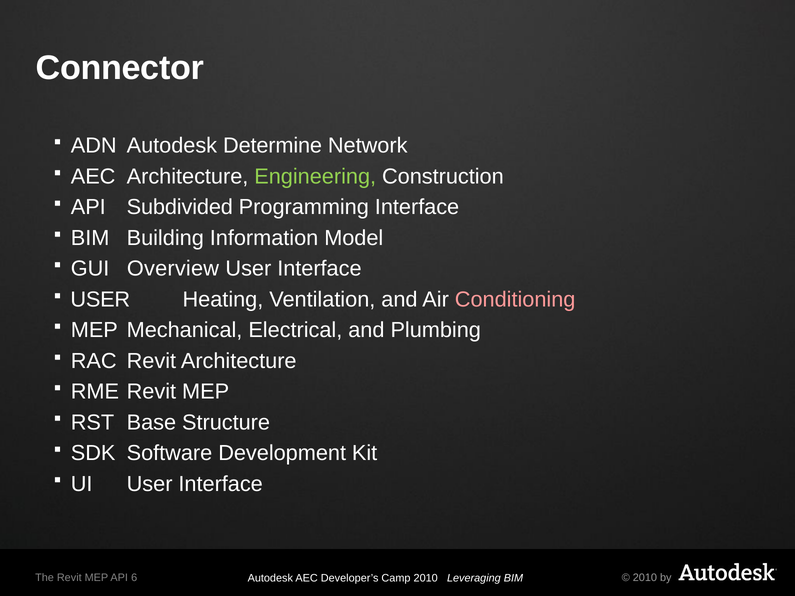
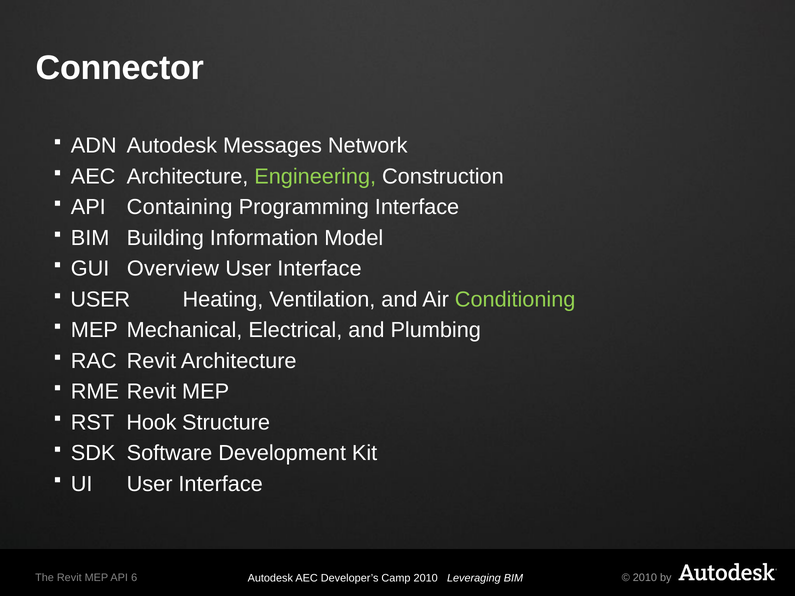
Determine: Determine -> Messages (273, 146)
Subdivided: Subdivided -> Containing (180, 207)
Conditioning colour: pink -> light green (515, 299)
Base: Base -> Hook (152, 422)
